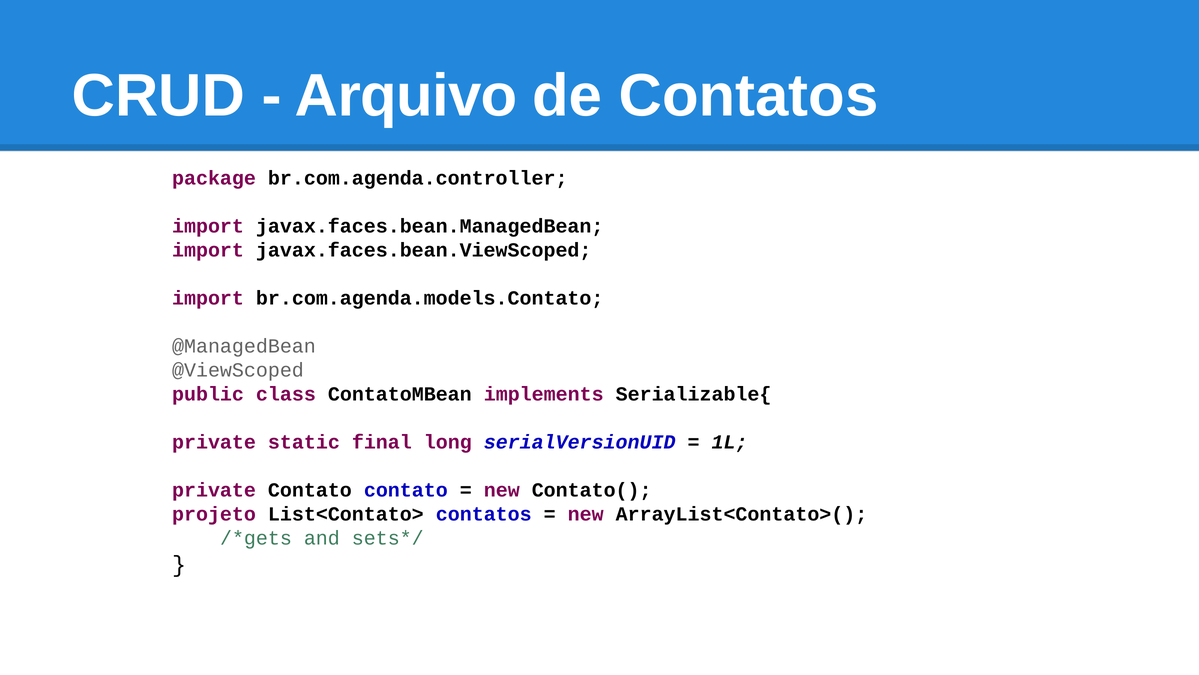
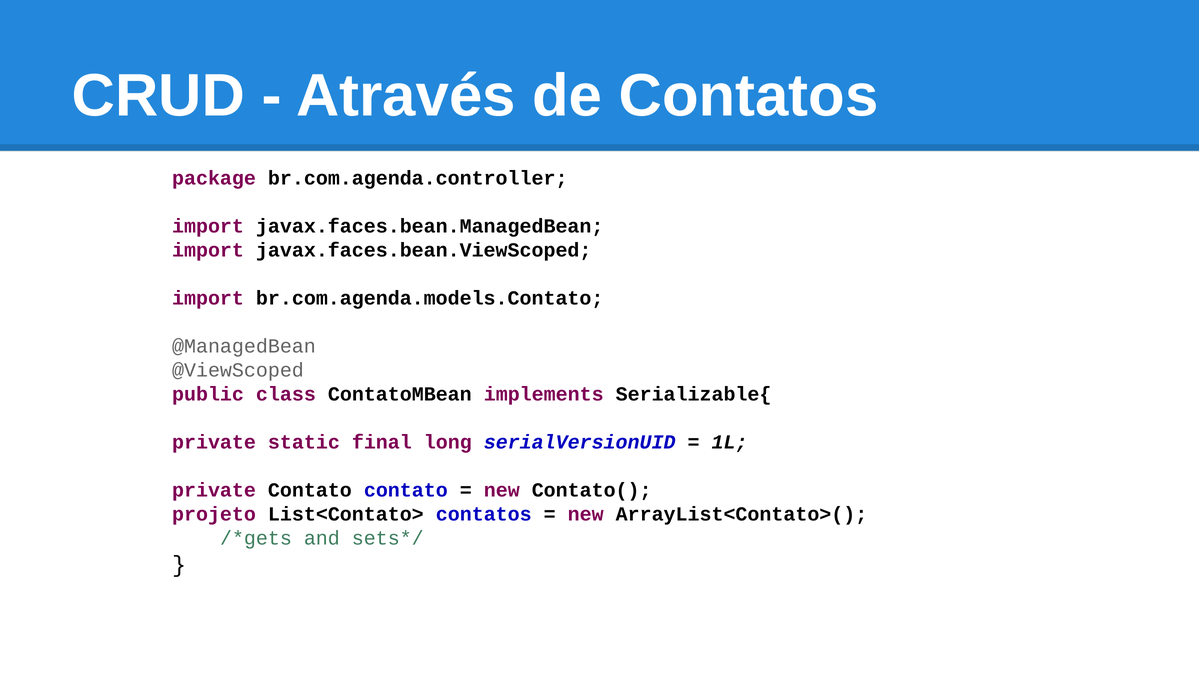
Arquivo: Arquivo -> Através (406, 96)
